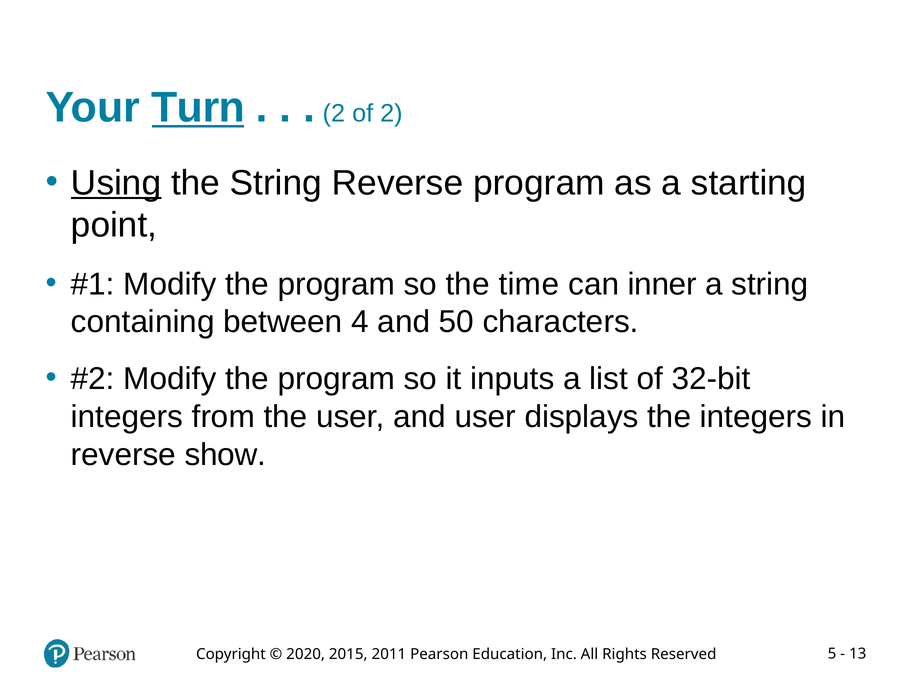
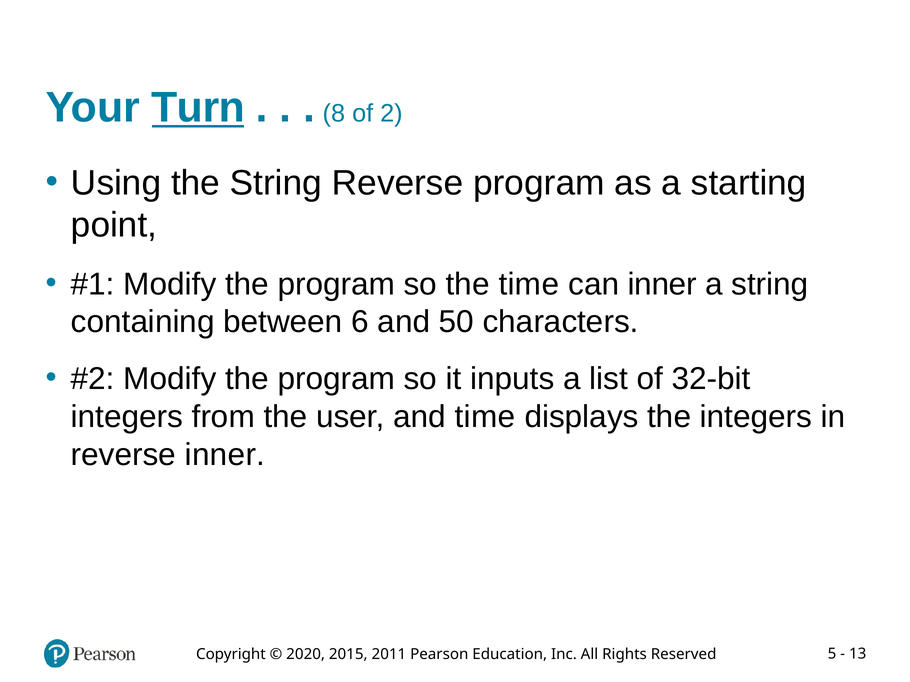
2: 2 -> 8 (334, 114)
Using underline: present -> none (116, 183)
4: 4 -> 6 (360, 322)
and user: user -> time (485, 417)
reverse show: show -> inner (225, 455)
